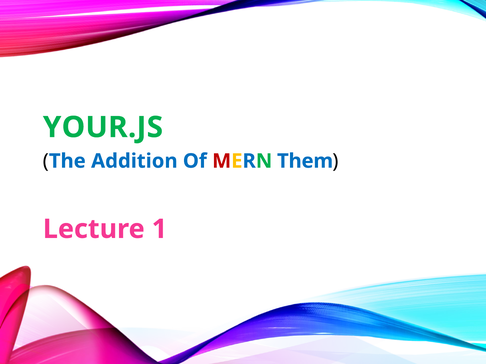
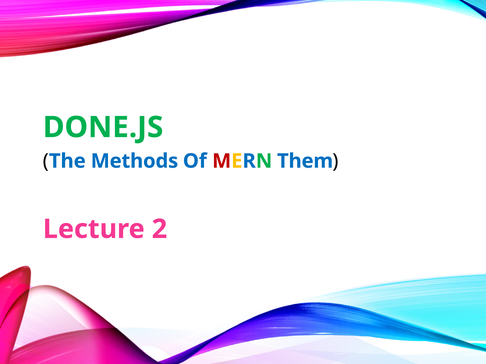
YOUR.JS: YOUR.JS -> DONE.JS (103, 127)
Addition: Addition -> Methods (134, 161)
1: 1 -> 2 (159, 229)
